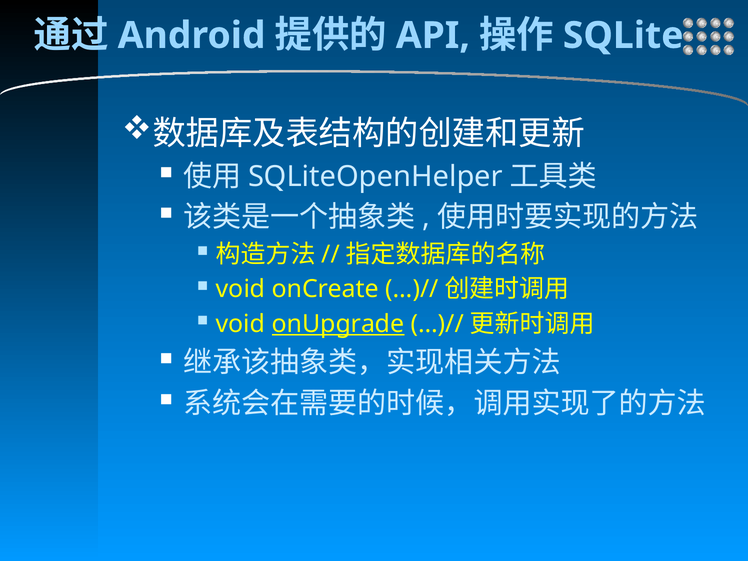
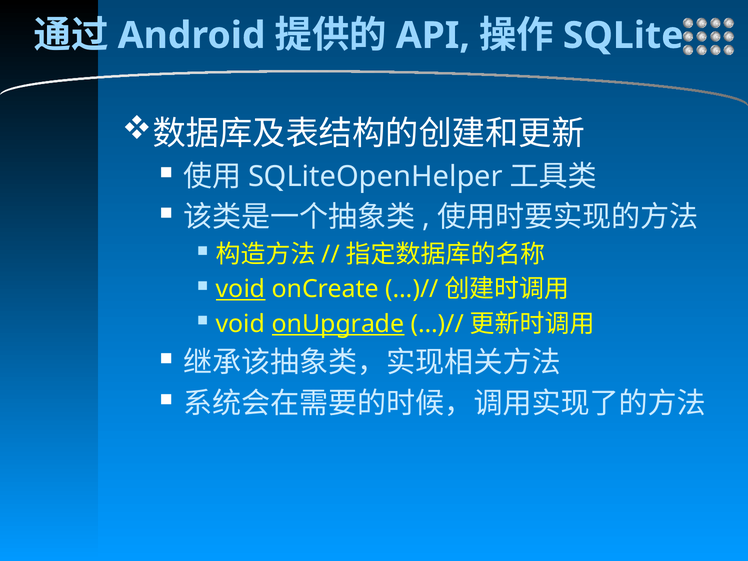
void underline: none -> present (241, 289)
